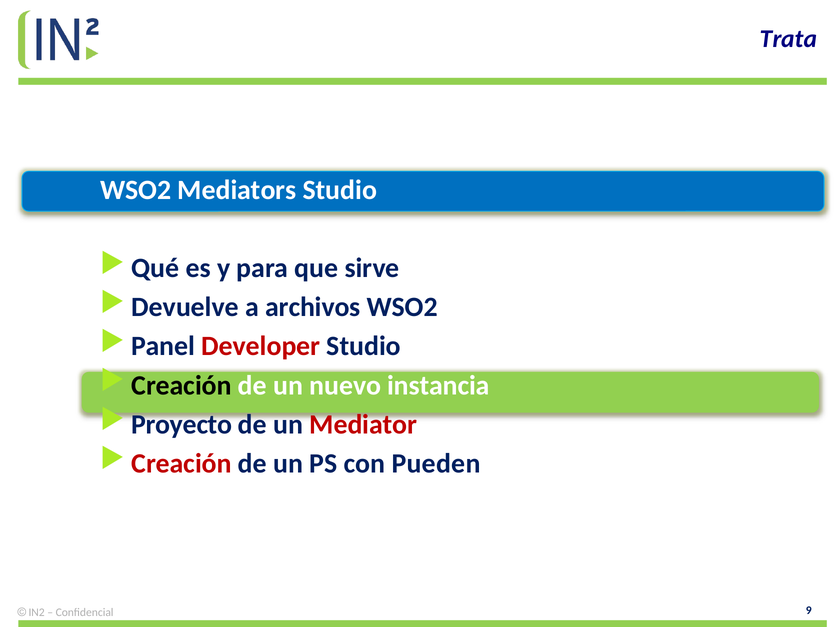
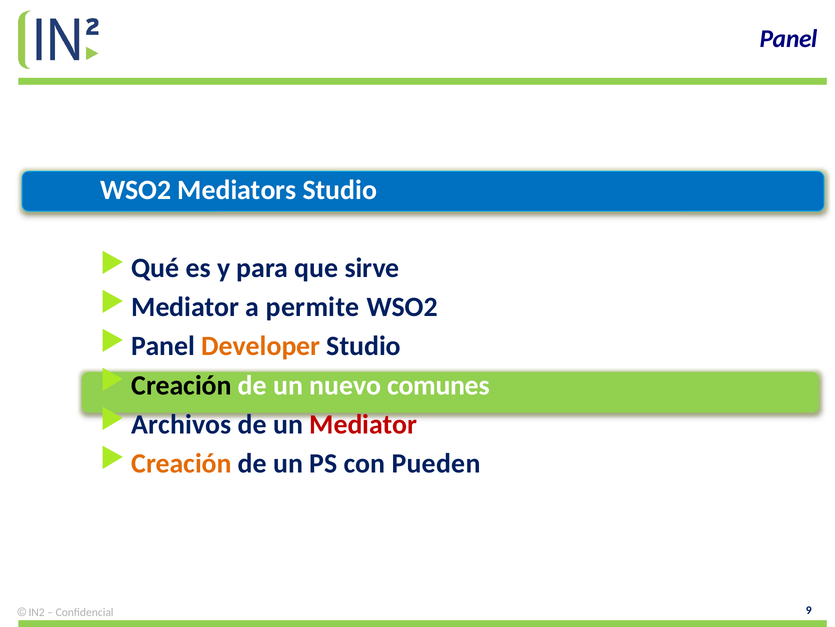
Trata: Trata -> Panel (789, 39)
Devuelve: Devuelve -> Mediator (185, 307)
archivos: archivos -> permite (313, 307)
Developer colour: red -> orange (261, 346)
instancia: instancia -> comunes (438, 385)
Proyecto: Proyecto -> Archivos (181, 424)
Creación colour: red -> orange (182, 463)
